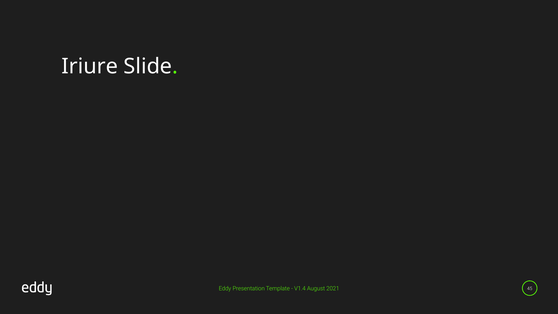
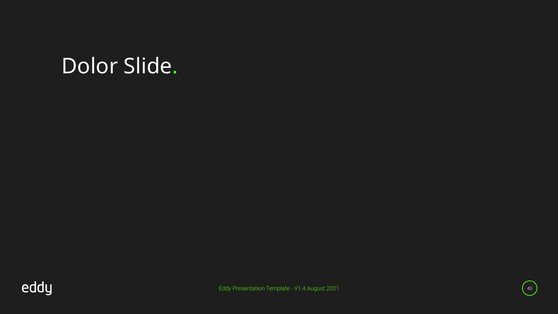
Iriure: Iriure -> Dolor (90, 66)
